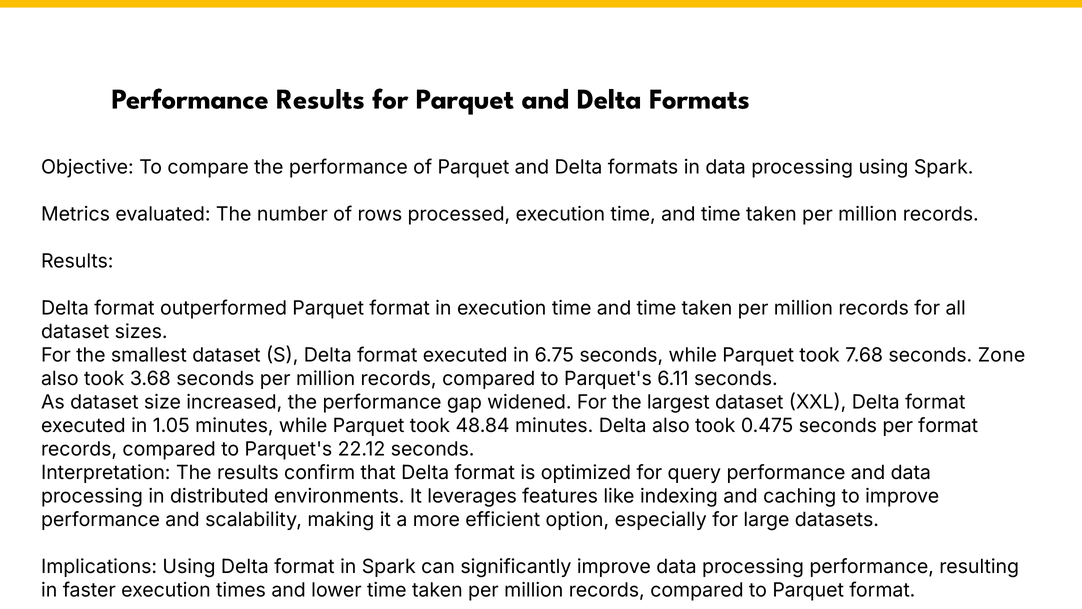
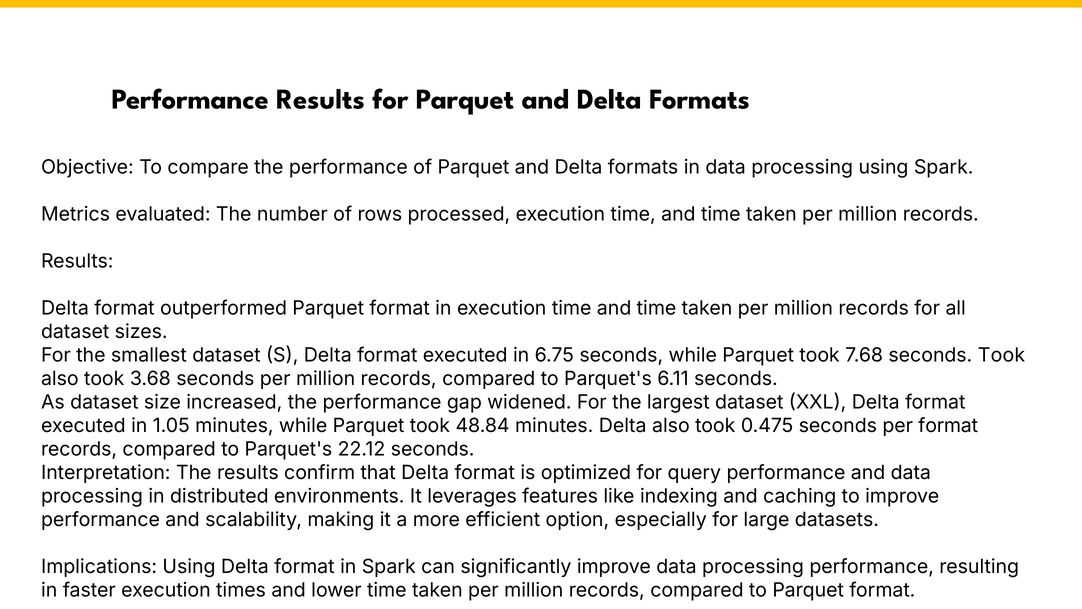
seconds Zone: Zone -> Took (1002, 355)
